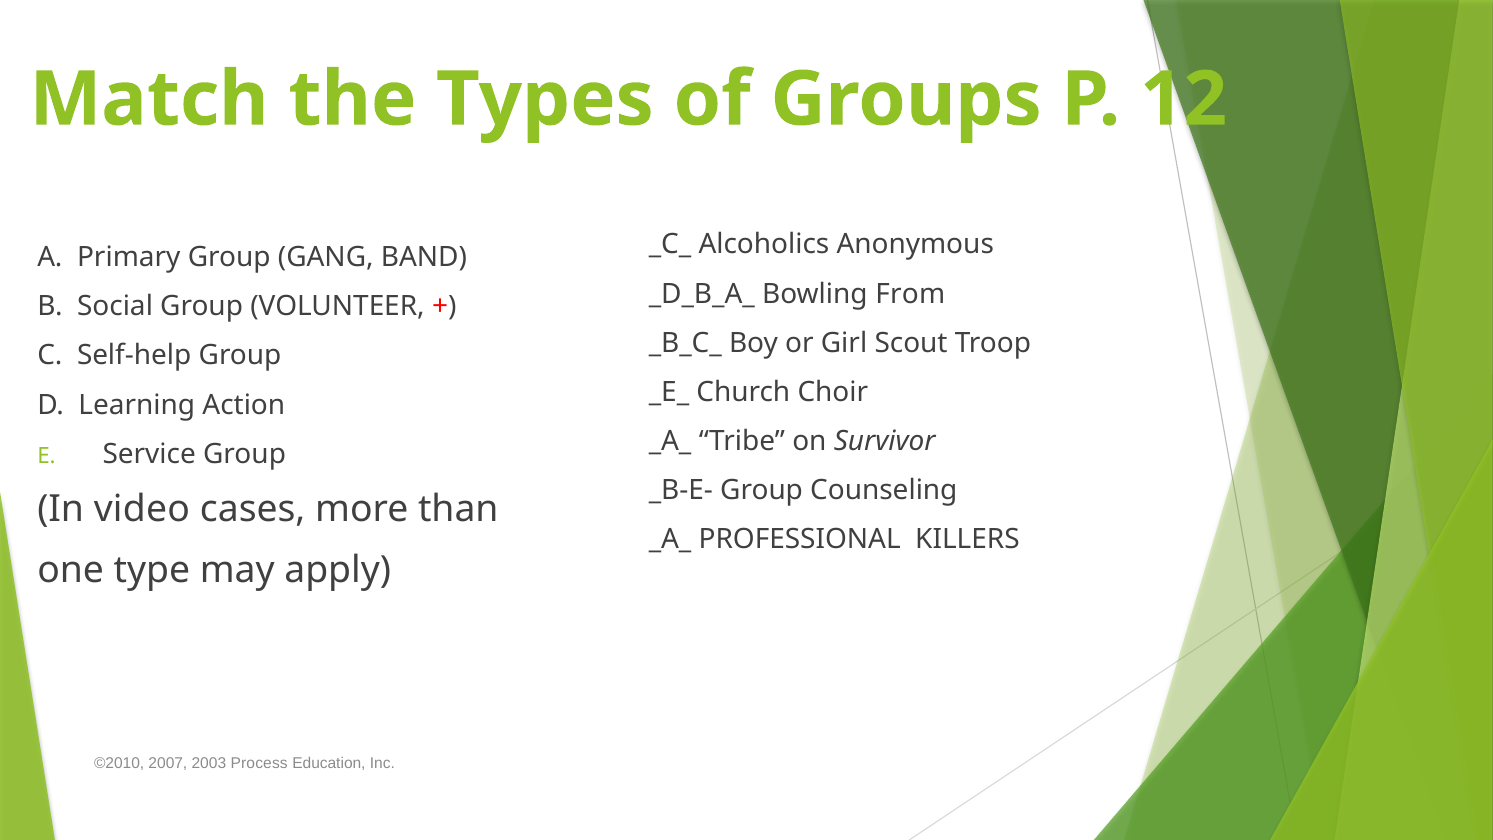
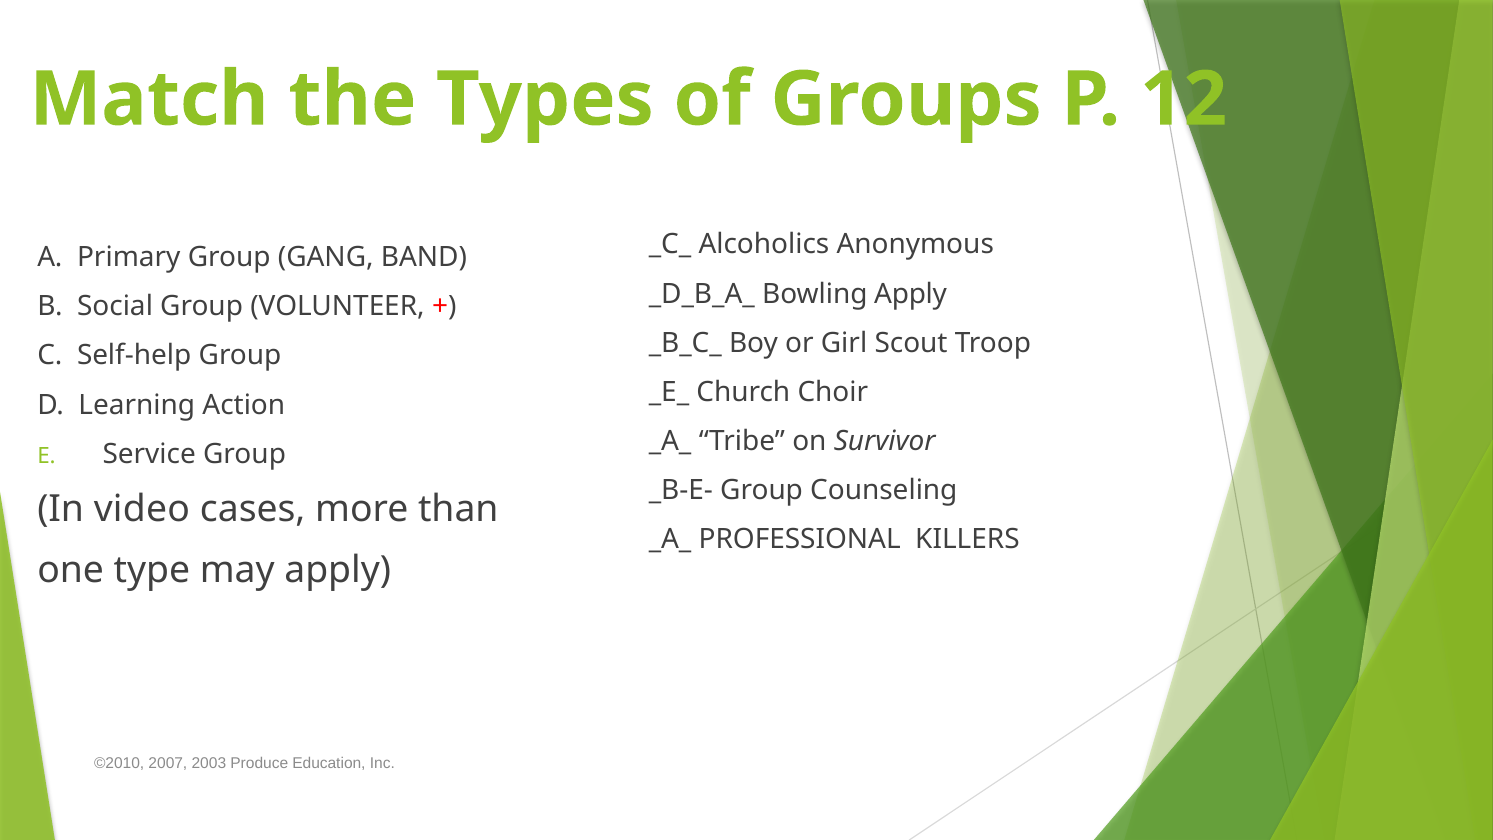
Bowling From: From -> Apply (911, 294)
Process: Process -> Produce (259, 763)
